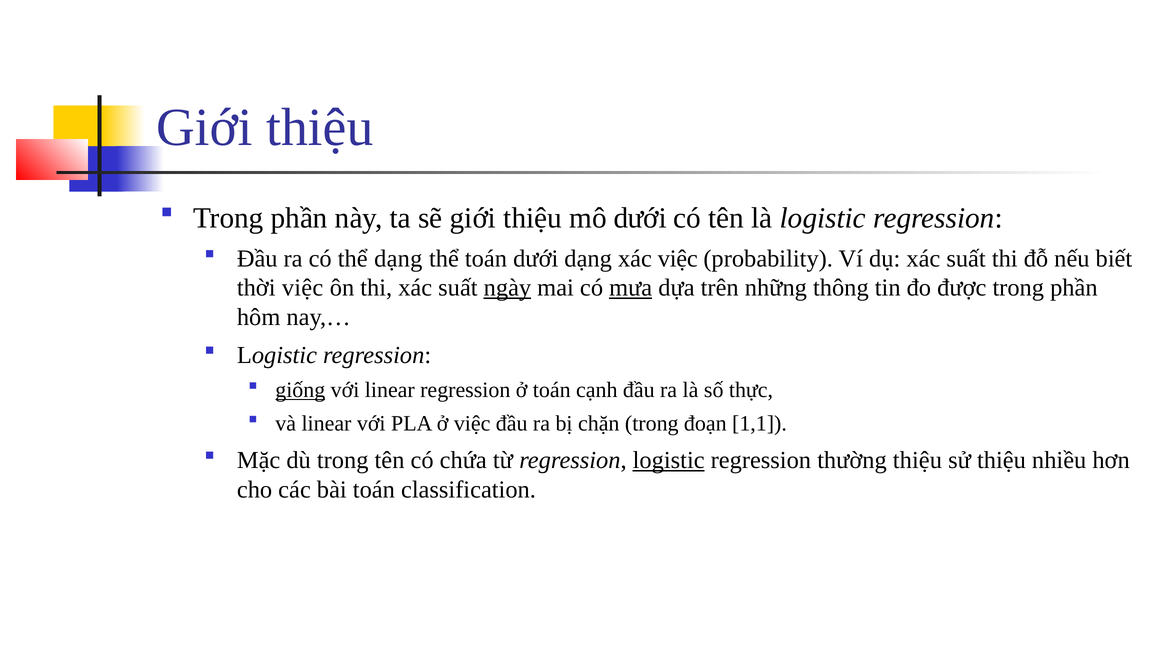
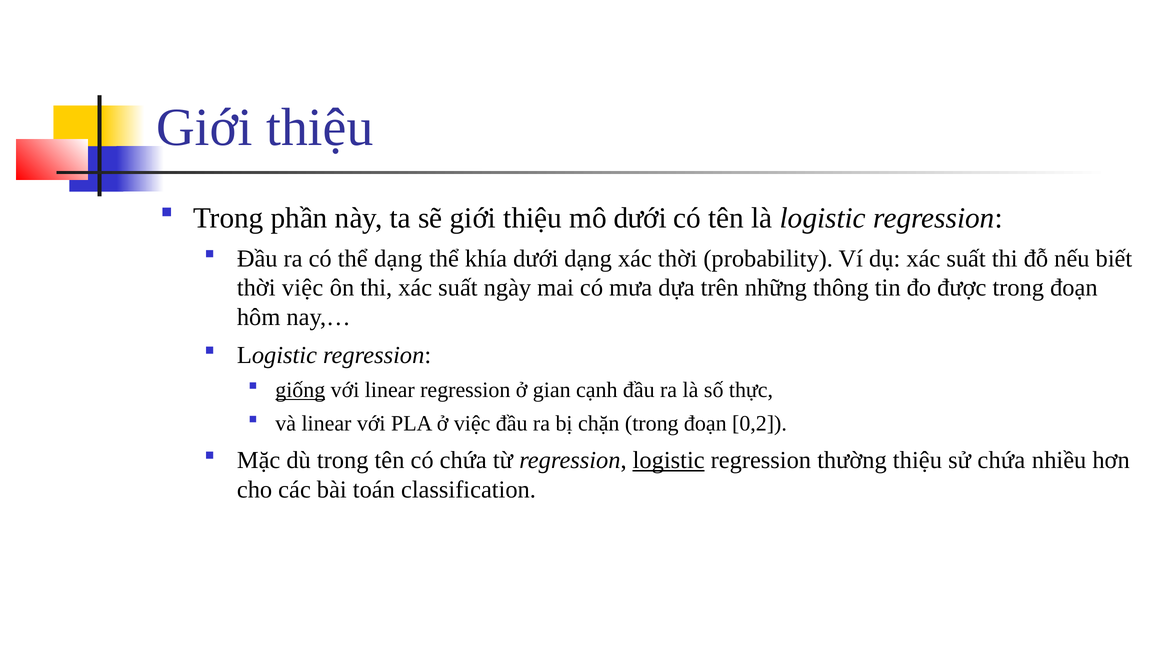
thể toán: toán -> khía (486, 258)
xác việc: việc -> thời (678, 258)
ngày underline: present -> none (507, 288)
mưa underline: present -> none (631, 288)
được trong phần: phần -> đoạn (1074, 288)
ở toán: toán -> gian (552, 390)
1,1: 1,1 -> 0,2 (759, 424)
sử thiệu: thiệu -> chứa (1001, 460)
